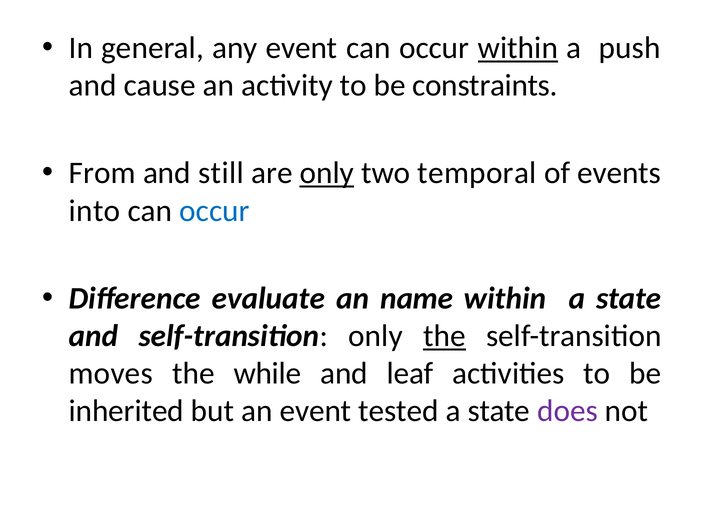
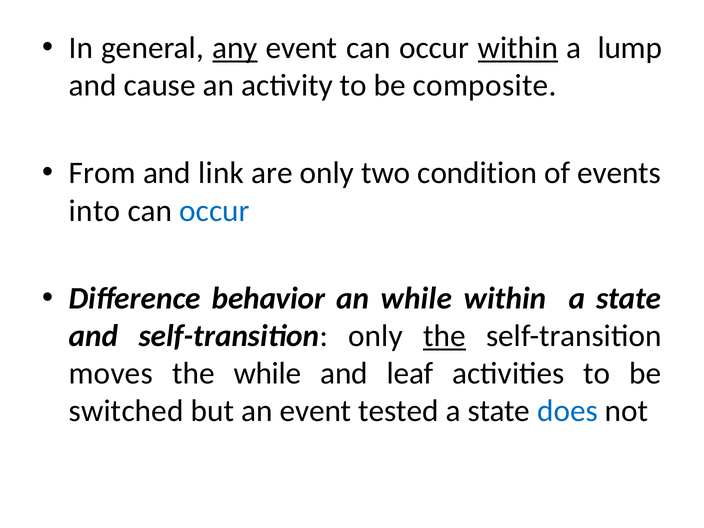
any underline: none -> present (235, 48)
push: push -> lump (630, 48)
constraints: constraints -> composite (485, 86)
still: still -> link (221, 173)
only underline: present -> none (327, 173)
temporal: temporal -> condition (477, 173)
evaluate: evaluate -> behavior (269, 298)
an name: name -> while (416, 298)
inherited: inherited -> switched (126, 411)
does colour: purple -> blue (568, 411)
